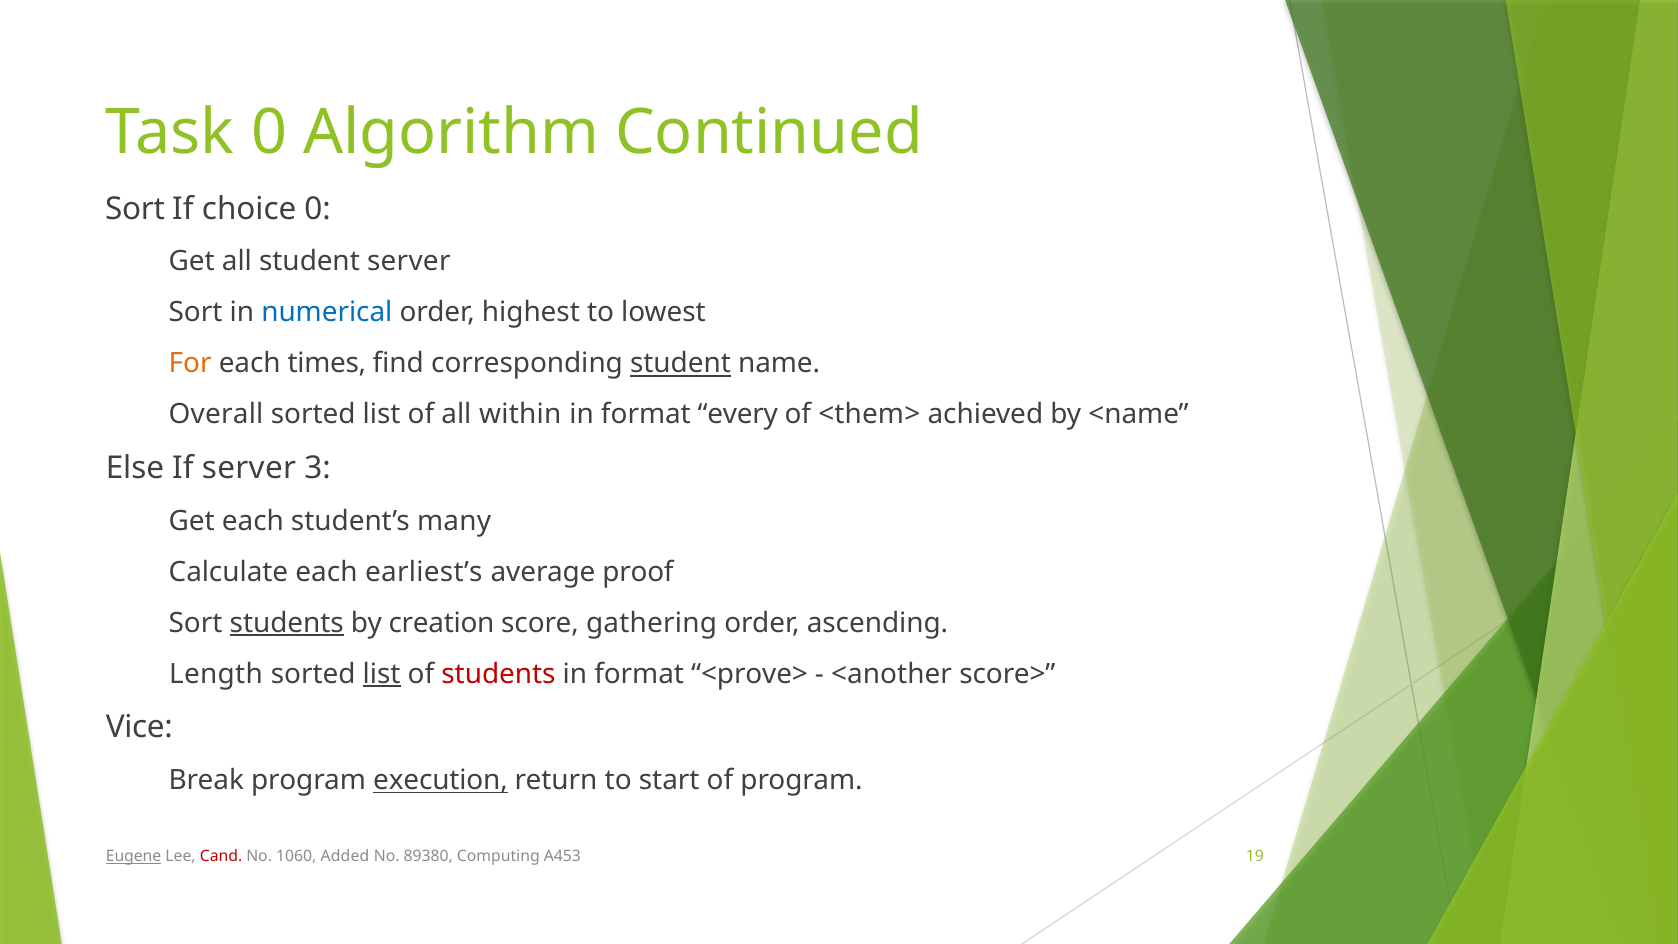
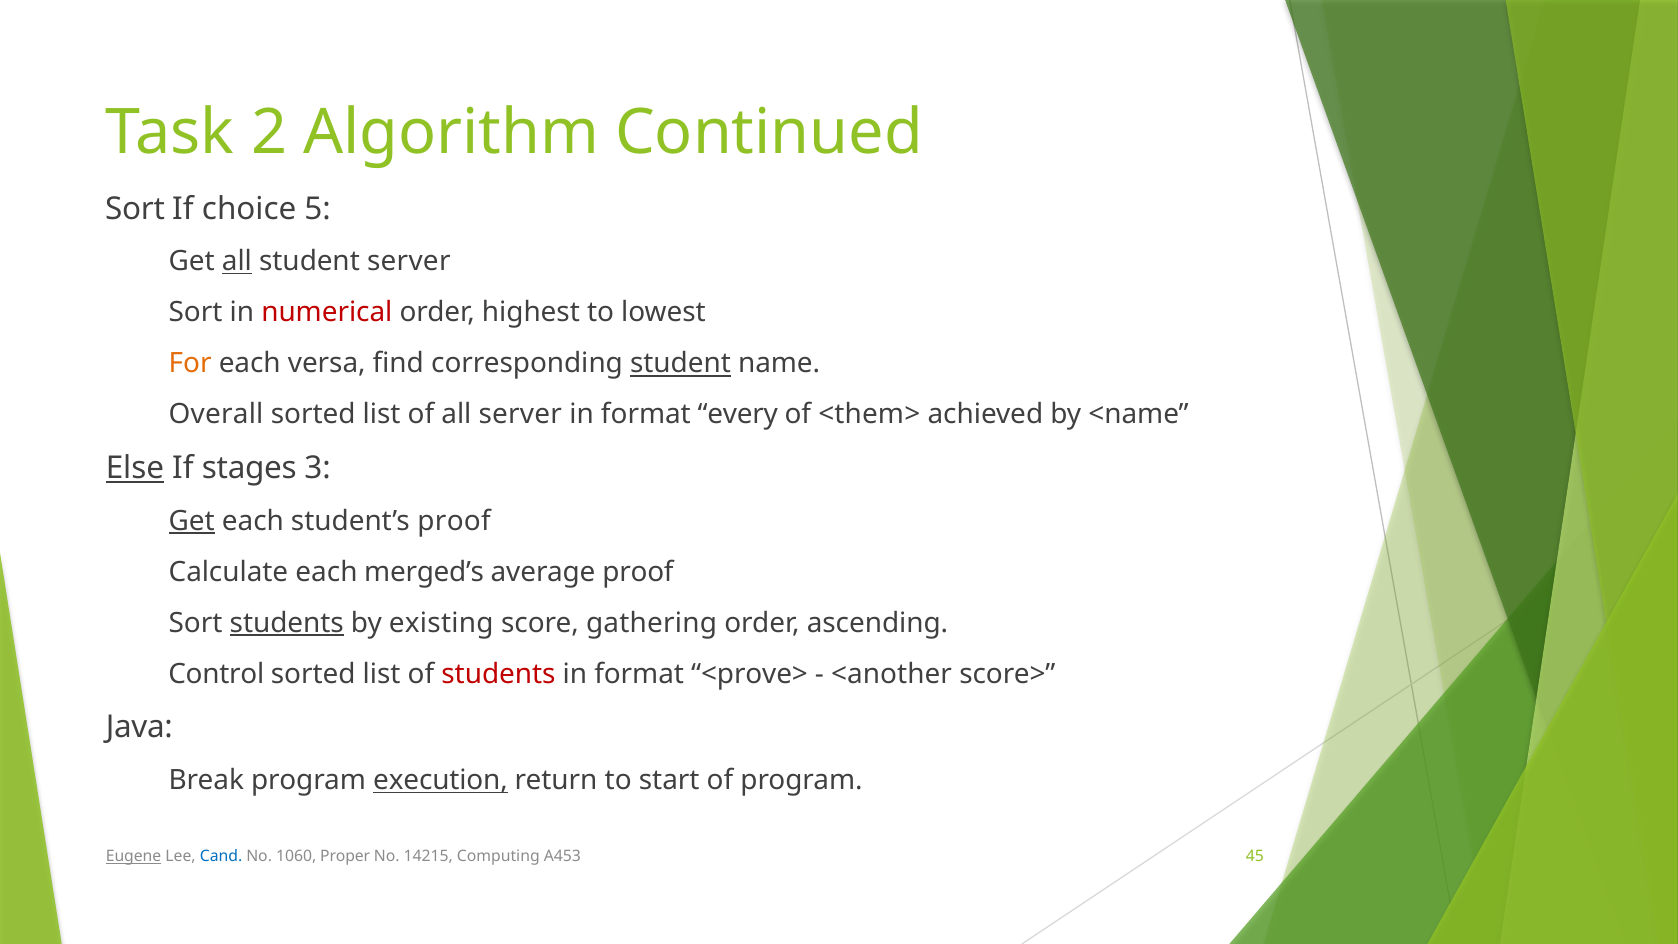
Task 0: 0 -> 2 (269, 132)
choice 0: 0 -> 5 (318, 209)
all underline: none -> present (237, 262)
numerical colour: blue -> red (327, 313)
times: times -> versa (327, 364)
all within: within -> server (520, 415)
Else underline: none -> present (135, 468)
If server: server -> stages (249, 468)
Get underline: none -> present (192, 521)
student’s many: many -> proof (454, 521)
earliest’s: earliest’s -> merged’s (424, 572)
creation: creation -> existing (441, 623)
Length: Length -> Control (216, 674)
list underline: present -> none (382, 674)
Vice: Vice -> Java (139, 727)
Cand colour: red -> blue (221, 856)
Added: Added -> Proper (345, 856)
89380: 89380 -> 14215 (428, 856)
19: 19 -> 45 (1255, 856)
